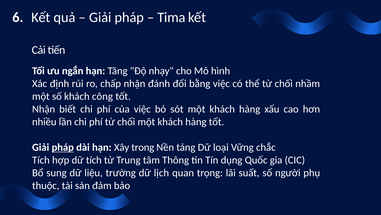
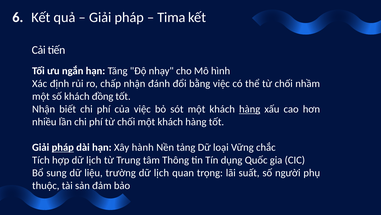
công: công -> đồng (103, 96)
hàng underline: none -> present (250, 109)
trong: trong -> hành (143, 147)
hợp dữ tích: tích -> lịch (94, 160)
